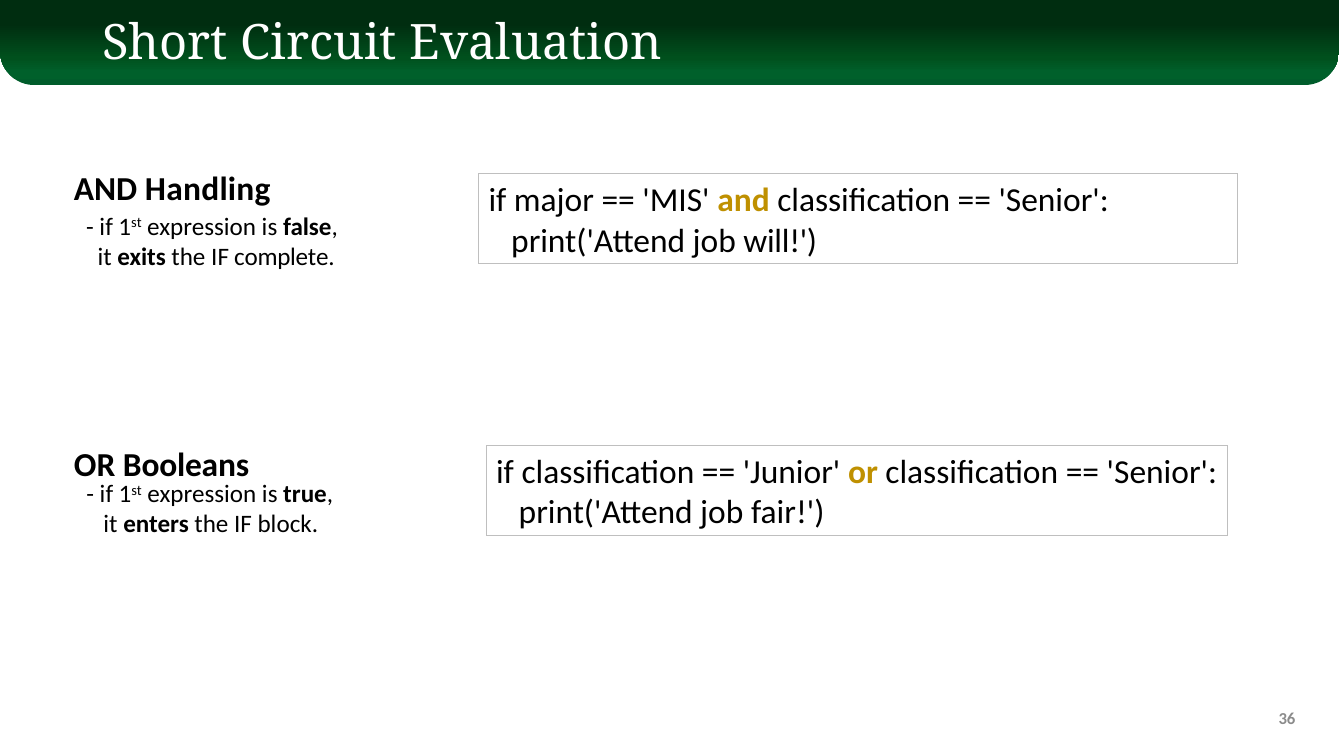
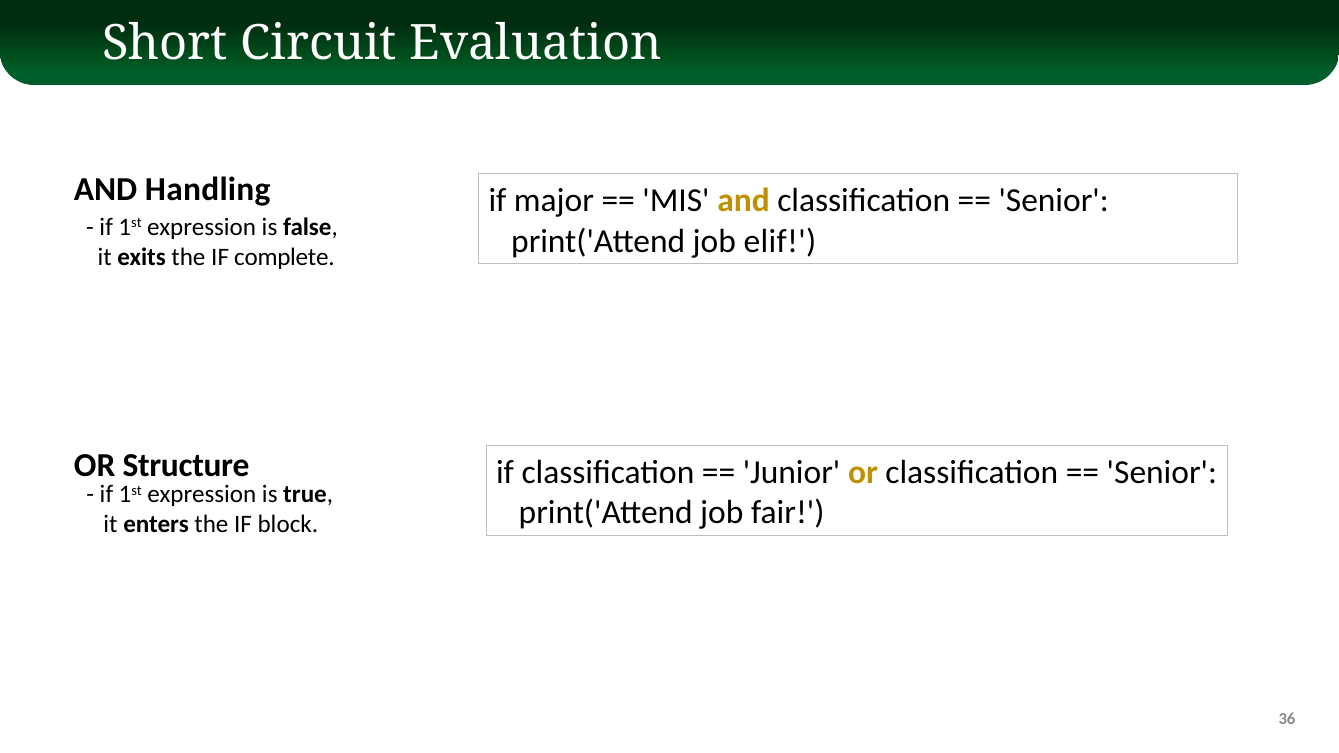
will: will -> elif (780, 241)
Booleans: Booleans -> Structure (186, 465)
